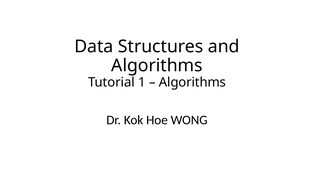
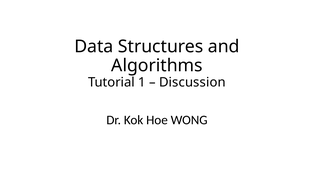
Algorithms: Algorithms -> Discussion (192, 82)
